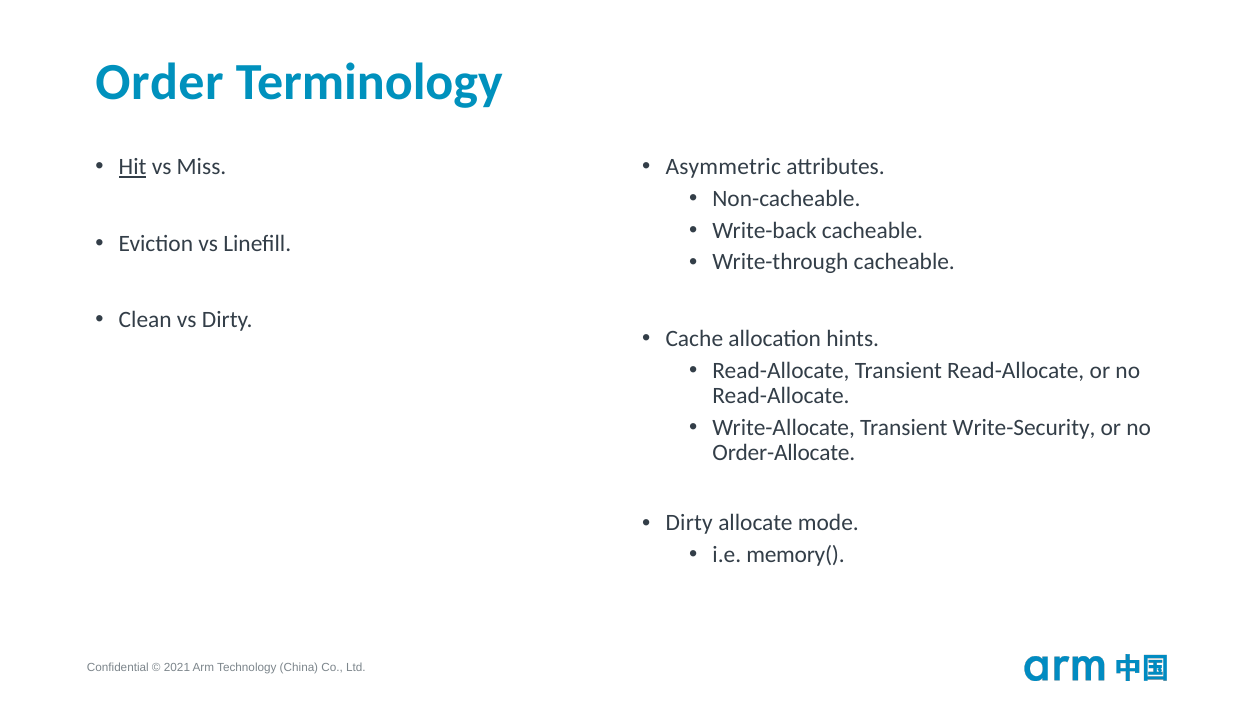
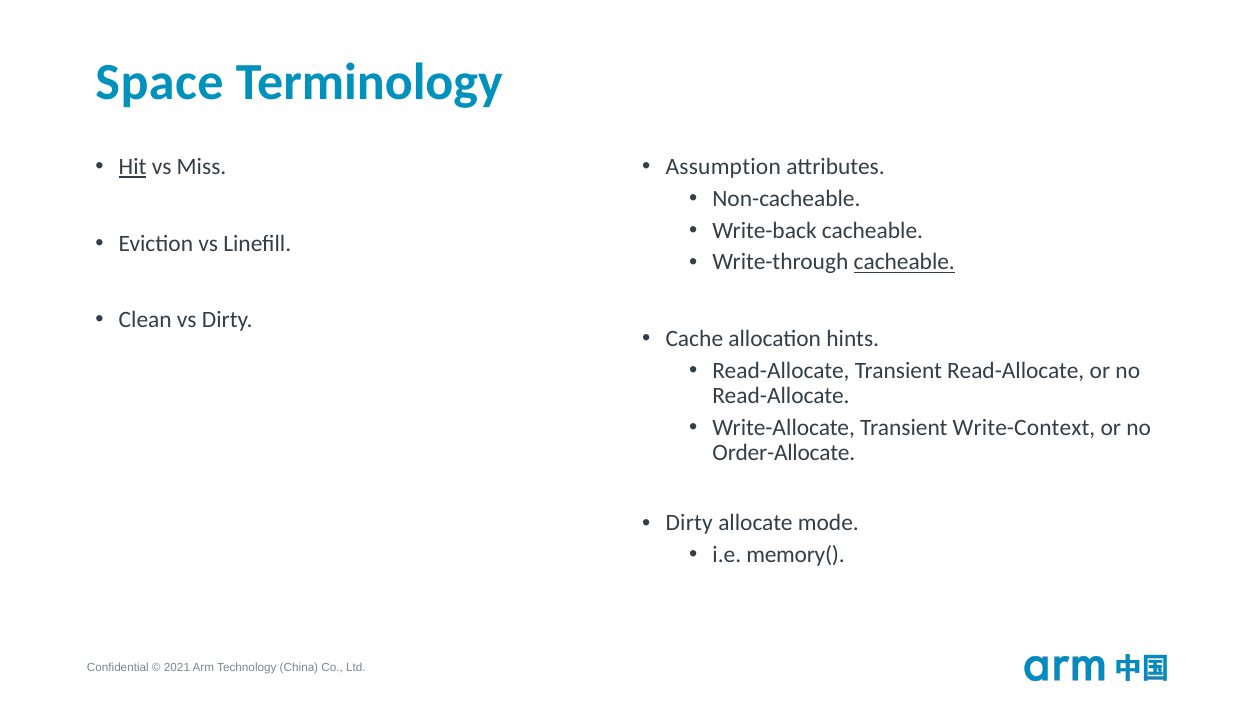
Order: Order -> Space (160, 83)
Asymmetric: Asymmetric -> Assumption (723, 167)
cacheable underline: none -> present (904, 262)
Write-Security: Write-Security -> Write-Context (1024, 428)
